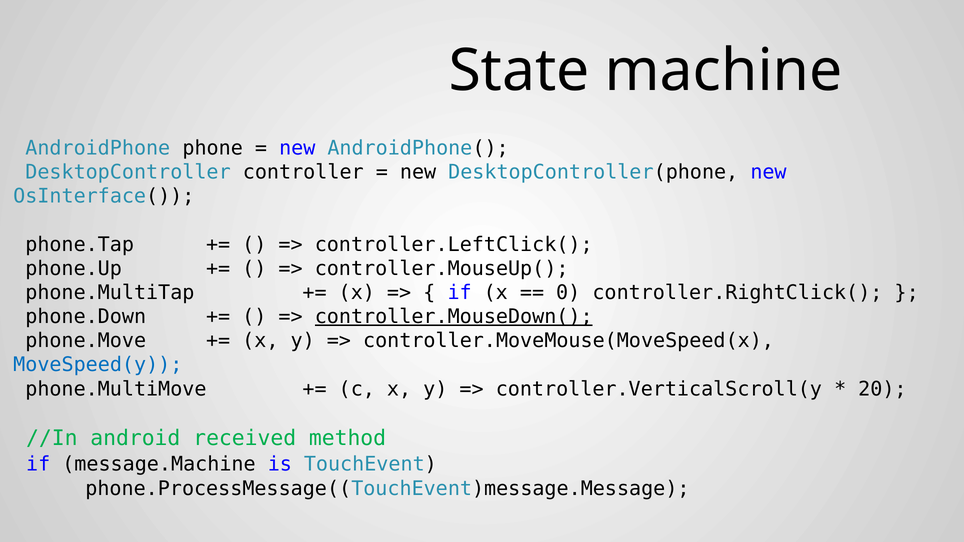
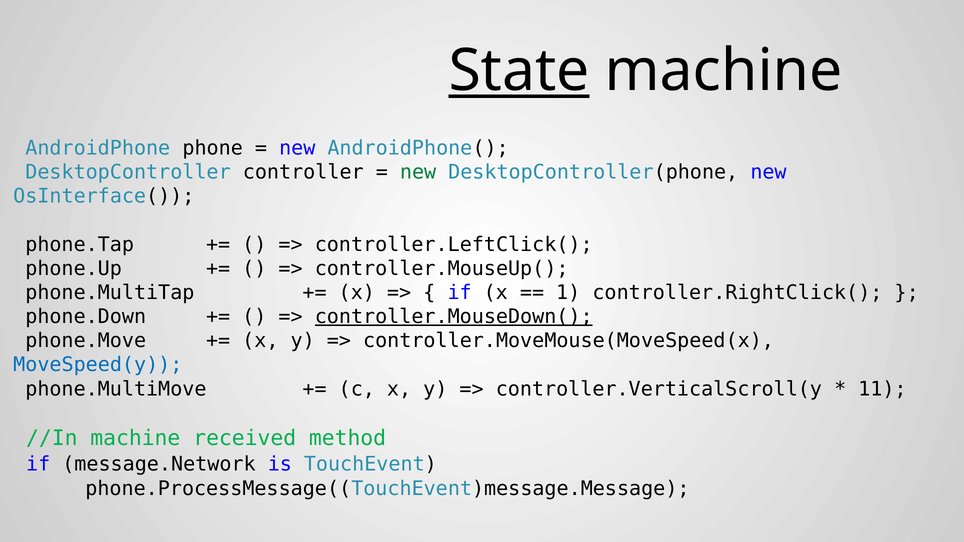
State underline: none -> present (519, 71)
new colour: black -> green (418, 172)
0: 0 -> 1 (568, 293)
20: 20 -> 11 (882, 389)
//In android: android -> machine (135, 438)
message.Machine: message.Machine -> message.Network (159, 464)
